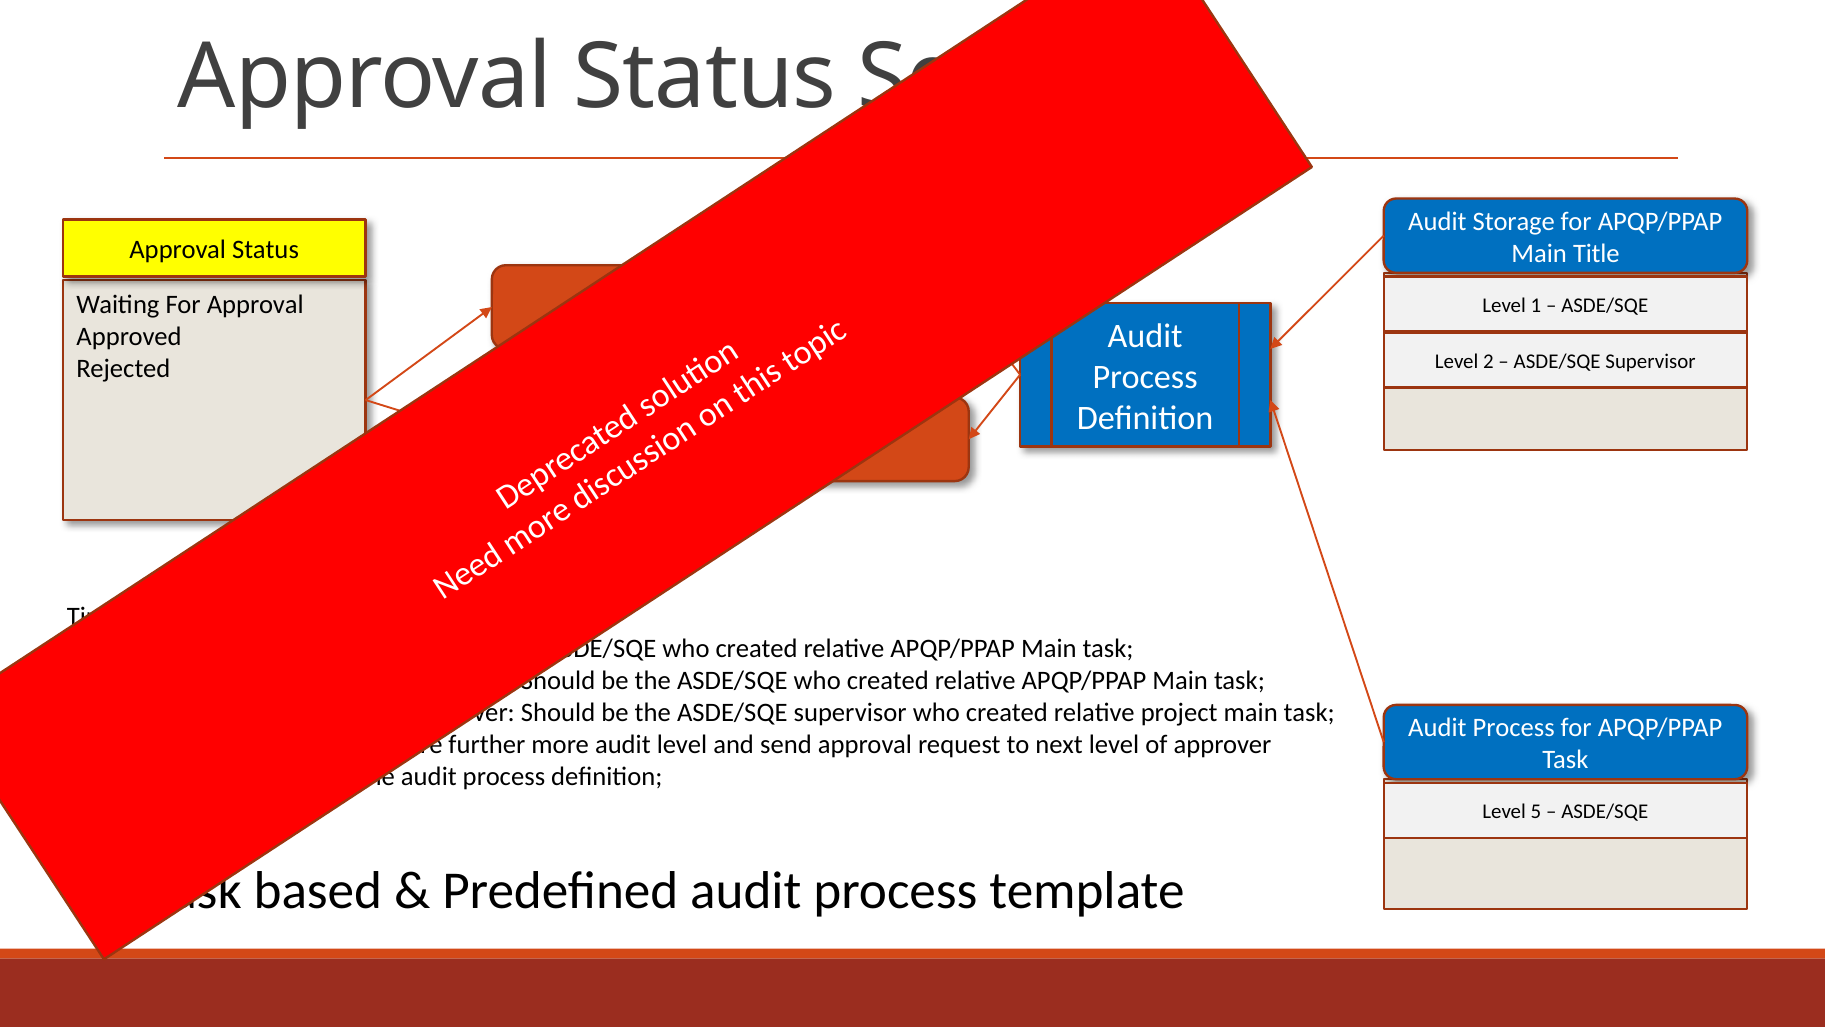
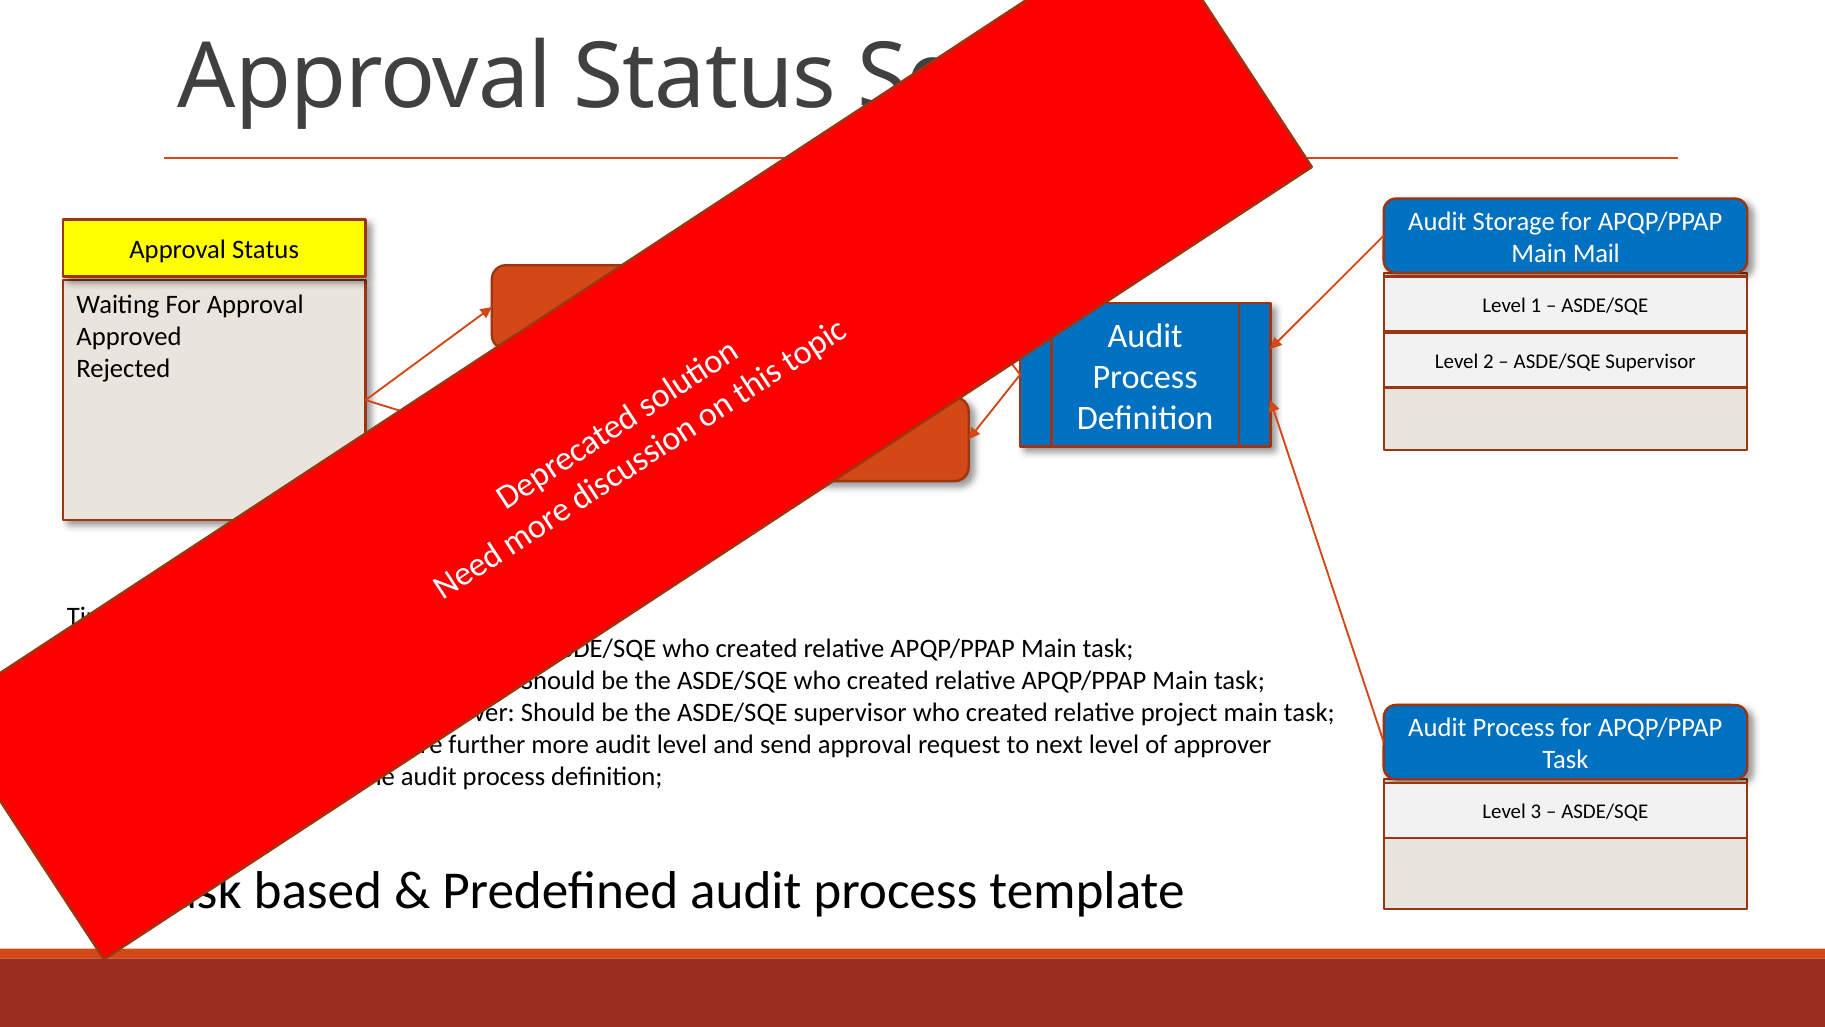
Title: Title -> Mail (1596, 253)
Level 5: 5 -> 3 (1536, 811)
